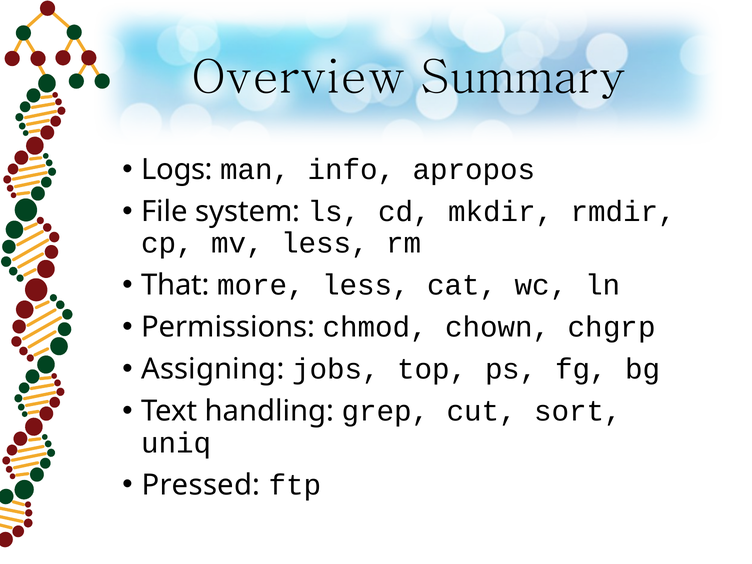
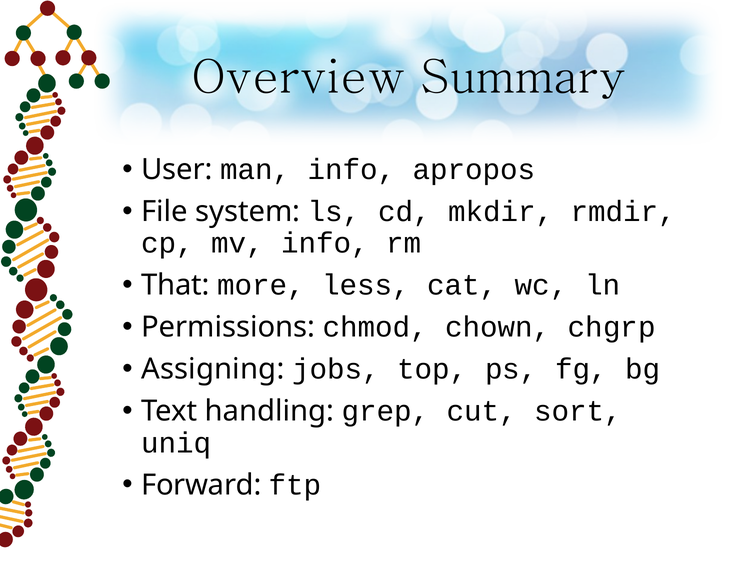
Logs: Logs -> User (177, 170)
mv less: less -> info (325, 243)
Pressed: Pressed -> Forward (201, 485)
